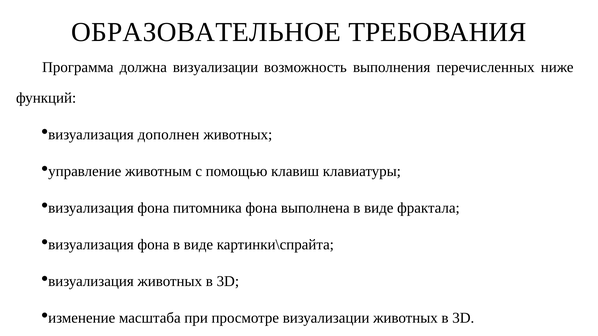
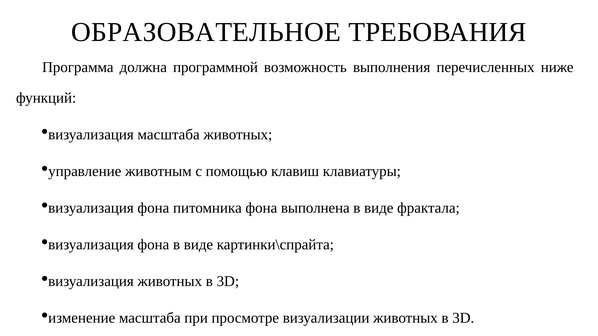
должна визуализации: визуализации -> программной (216, 67)
дополнен: дополнен -> масштаба (169, 135)
